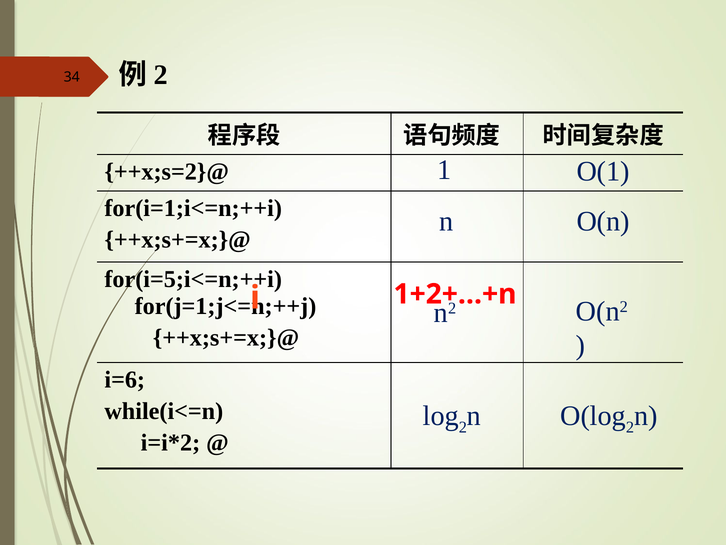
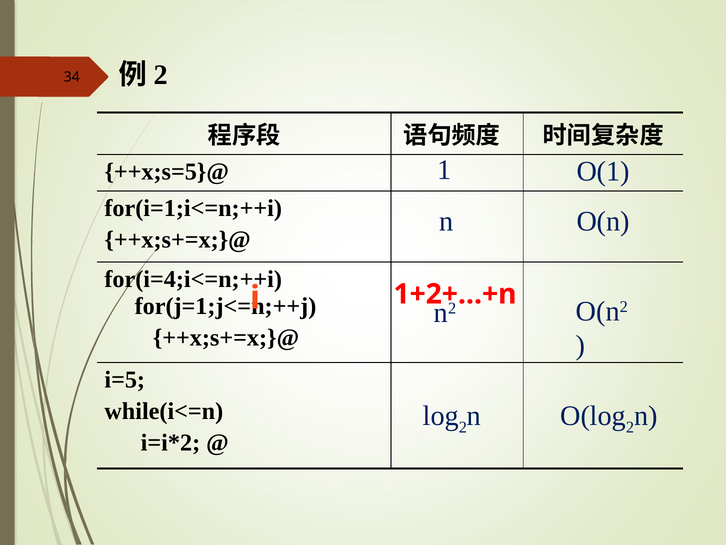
++x;s=2}@: ++x;s=2}@ -> ++x;s=5}@ (167, 172)
for(i=5;i<=n;++i: for(i=5;i<=n;++i -> for(i=4;i<=n;++i (193, 279)
i=6: i=6 -> i=5 (125, 379)
